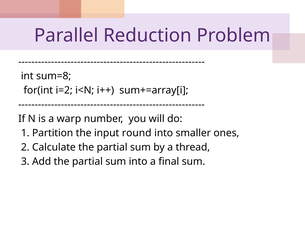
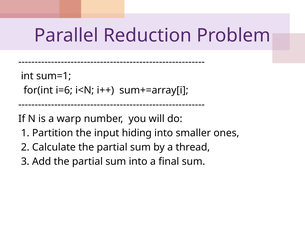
sum=8: sum=8 -> sum=1 (54, 76)
i=2: i=2 -> i=6 (64, 90)
round: round -> hiding (137, 133)
